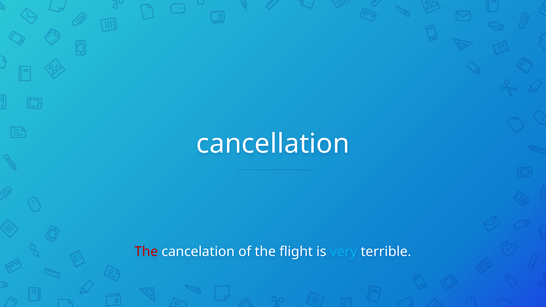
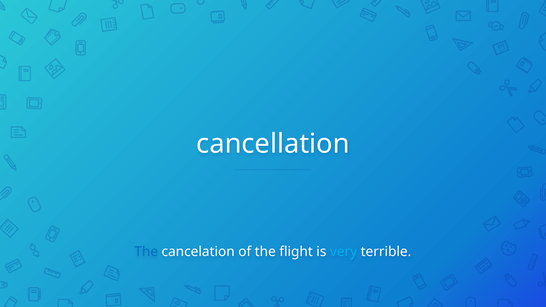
The colour: red -> blue (146, 252)
